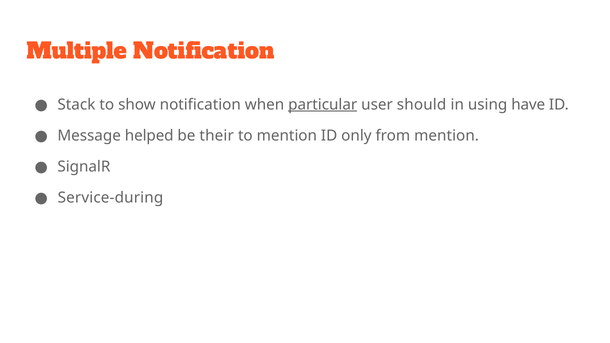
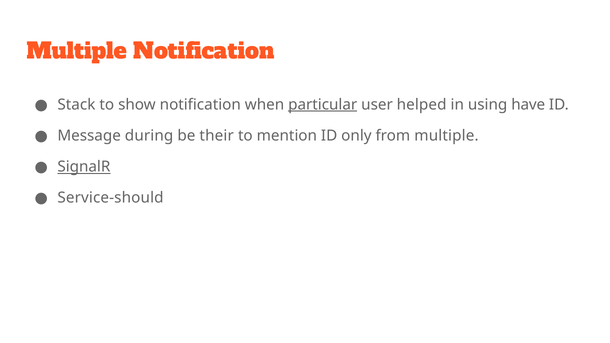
should: should -> helped (422, 105)
helped: helped -> during (149, 136)
from mention: mention -> multiple (446, 136)
SignalR underline: none -> present (84, 167)
Service-during: Service-during -> Service-should (110, 198)
